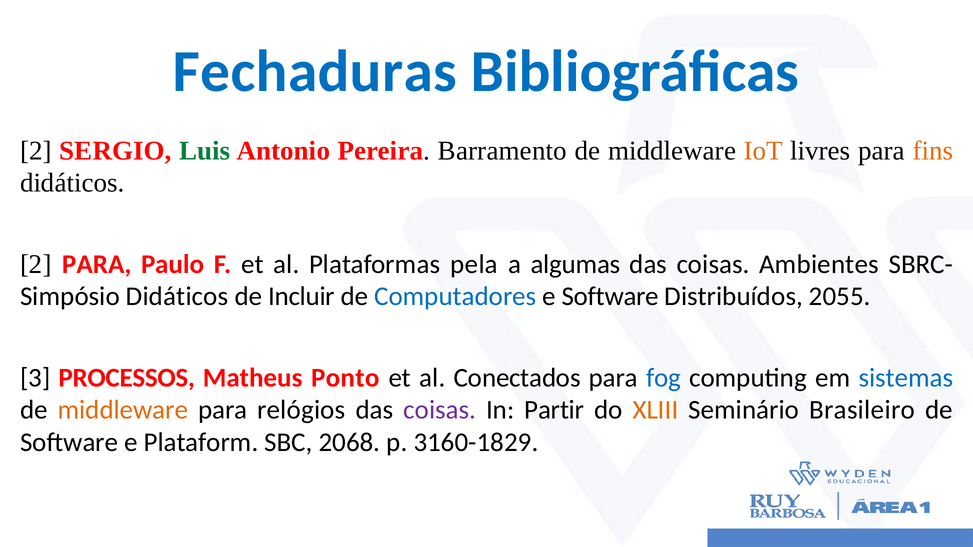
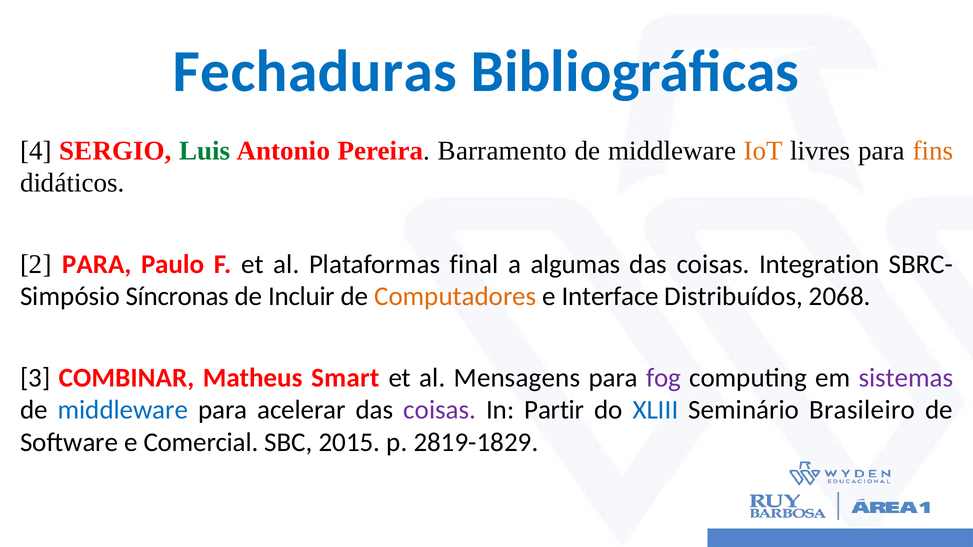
2: 2 -> 4 (36, 151)
pela: pela -> final (474, 264)
Ambientes: Ambientes -> Integration (819, 264)
Didáticos: Didáticos -> Síncronas (177, 297)
Computadores colour: blue -> orange (455, 297)
e Software: Software -> Interface (610, 297)
2055: 2055 -> 2068 (840, 297)
PROCESSOS: PROCESSOS -> COMBINAR (126, 378)
Ponto: Ponto -> Smart (345, 378)
Conectados: Conectados -> Mensagens (517, 378)
fog colour: blue -> purple (664, 378)
sistemas colour: blue -> purple (906, 378)
middleware colour: orange -> blue (123, 410)
relógios: relógios -> acelerar (301, 410)
XLIII colour: orange -> blue (655, 410)
Plataform: Plataform -> Comercial (201, 443)
2068: 2068 -> 2015 (349, 443)
3160-1829: 3160-1829 -> 2819-1829 (476, 443)
